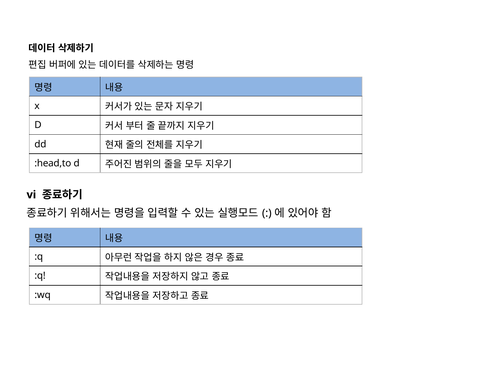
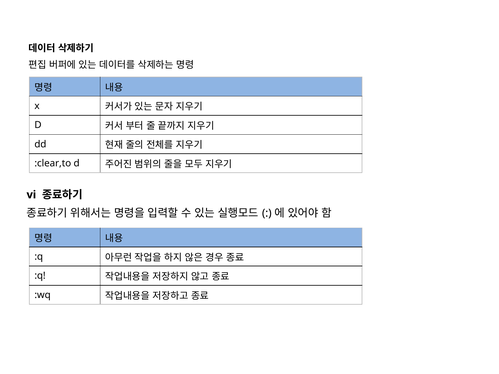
:head,to: :head,to -> :clear,to (53, 163)
